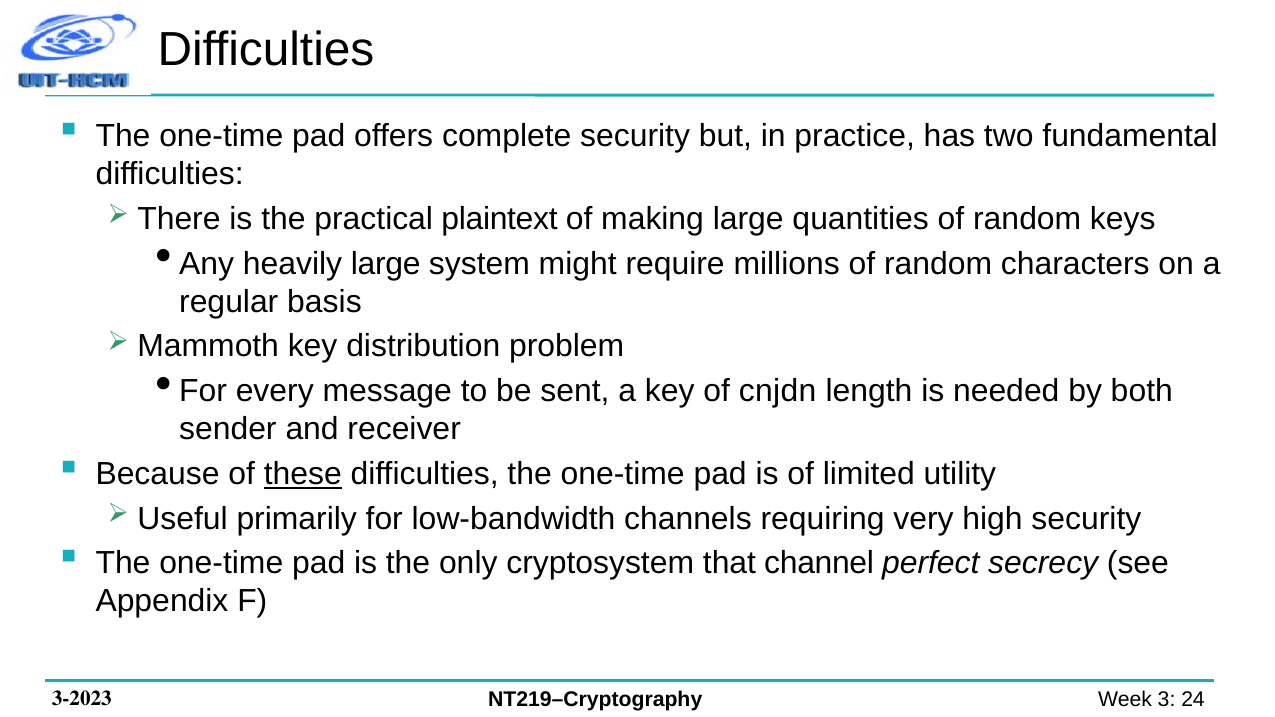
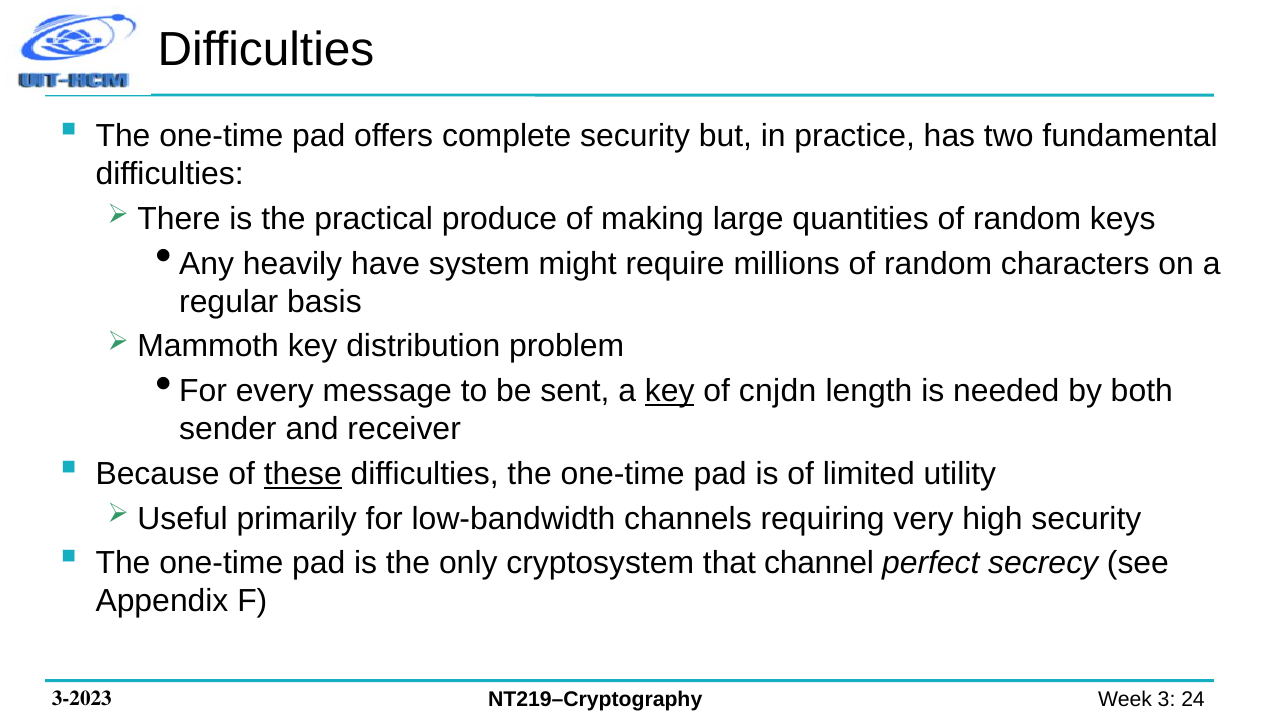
plaintext: plaintext -> produce (499, 219)
heavily large: large -> have (386, 264)
key underline: none -> present (670, 391)
